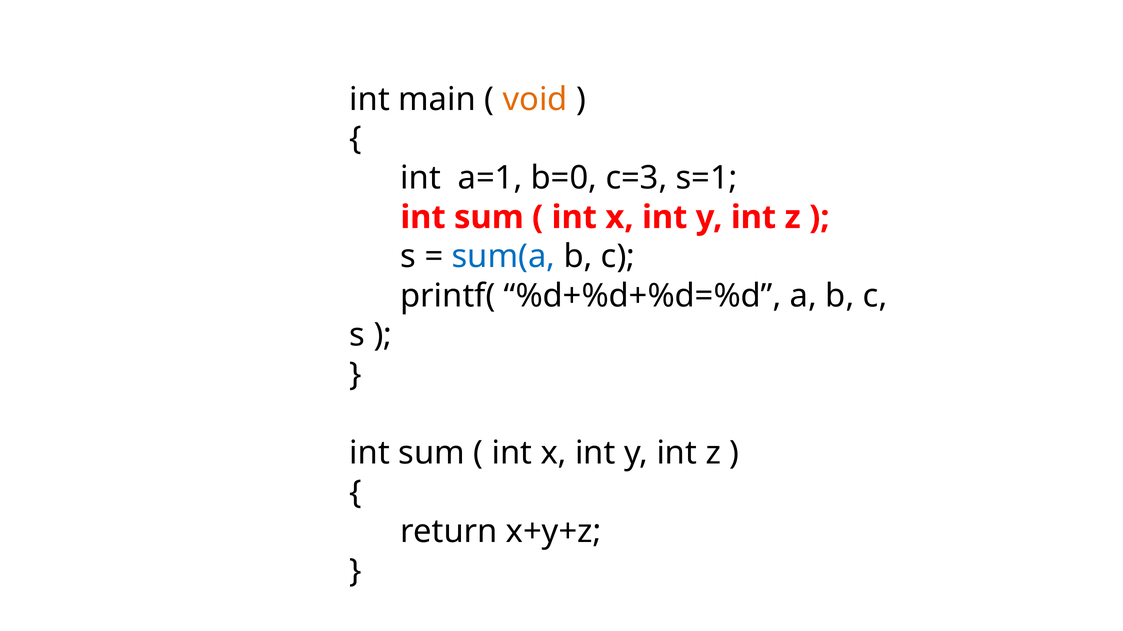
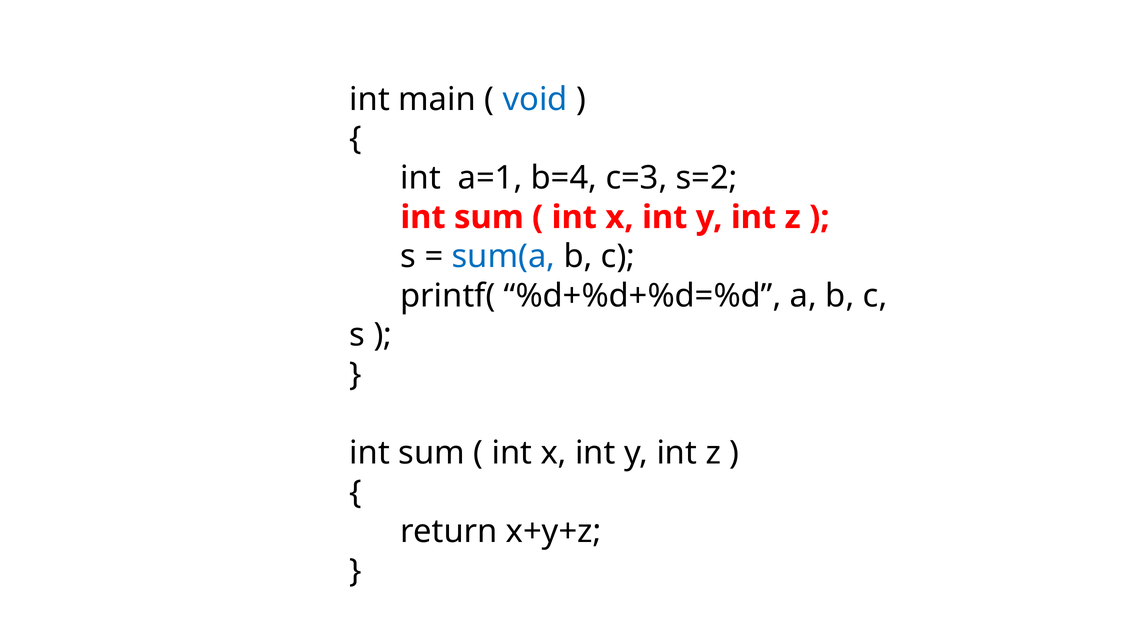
void colour: orange -> blue (535, 100)
b=0: b=0 -> b=4 (564, 178)
s=1: s=1 -> s=2 (707, 178)
